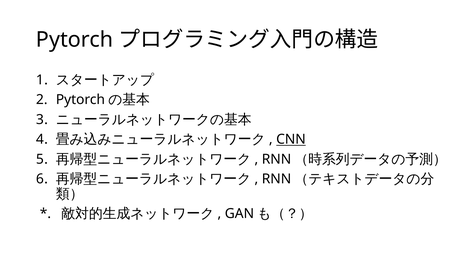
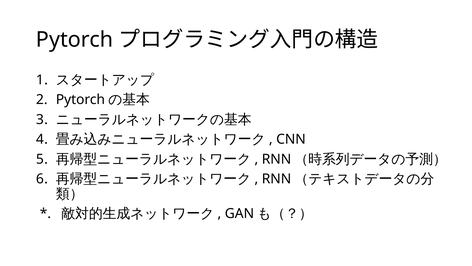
CNN underline: present -> none (291, 139)
